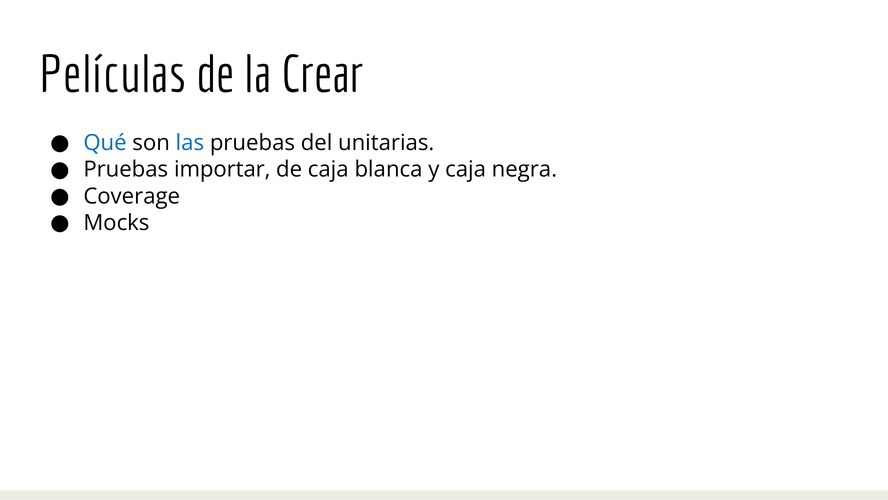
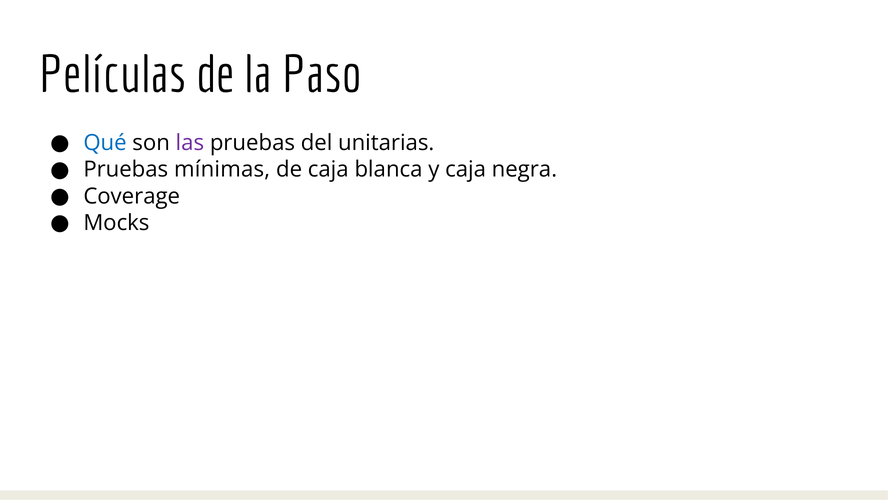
Crear: Crear -> Paso (322, 75)
las colour: blue -> purple (190, 143)
importar: importar -> mínimas (222, 169)
